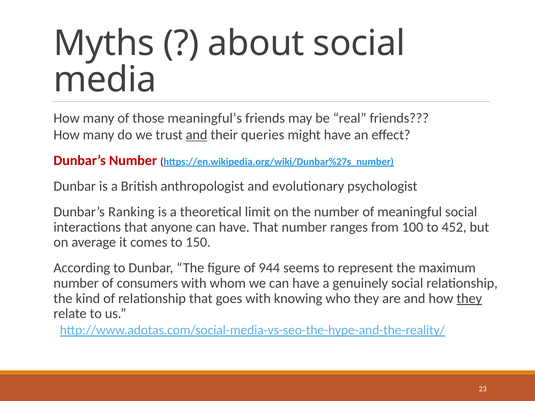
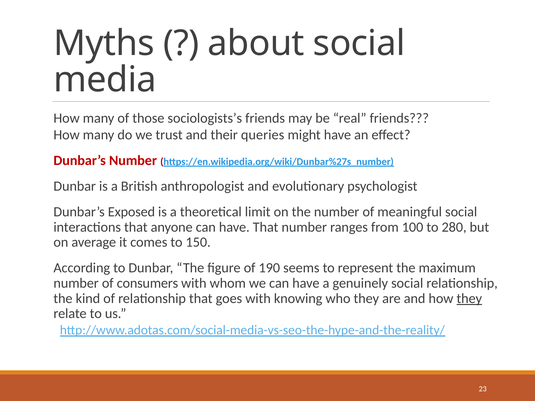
meaningful’s: meaningful’s -> sociologists’s (205, 118)
and underline: present -> none (197, 135)
Ranking: Ranking -> Exposed (131, 212)
452: 452 -> 280 (454, 227)
944: 944 -> 190 (269, 268)
